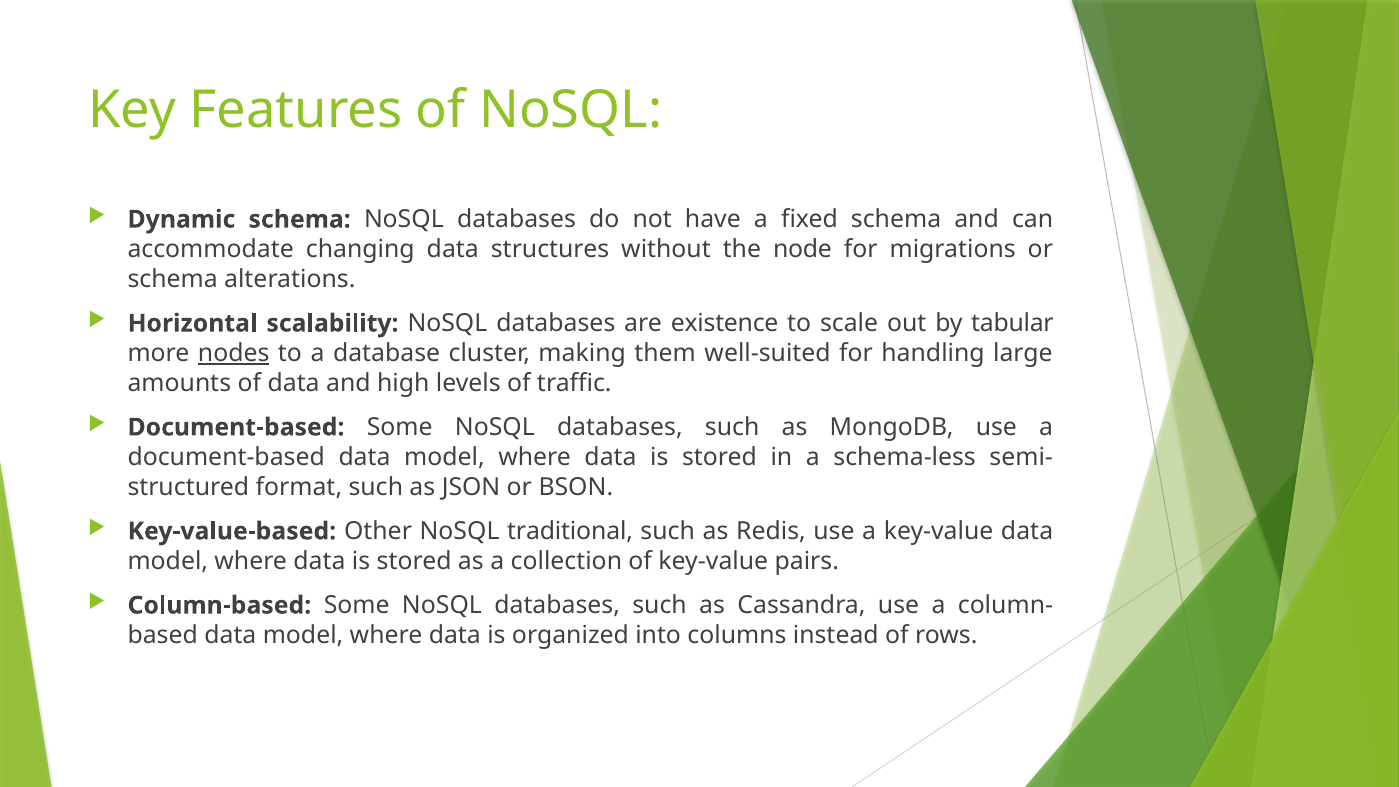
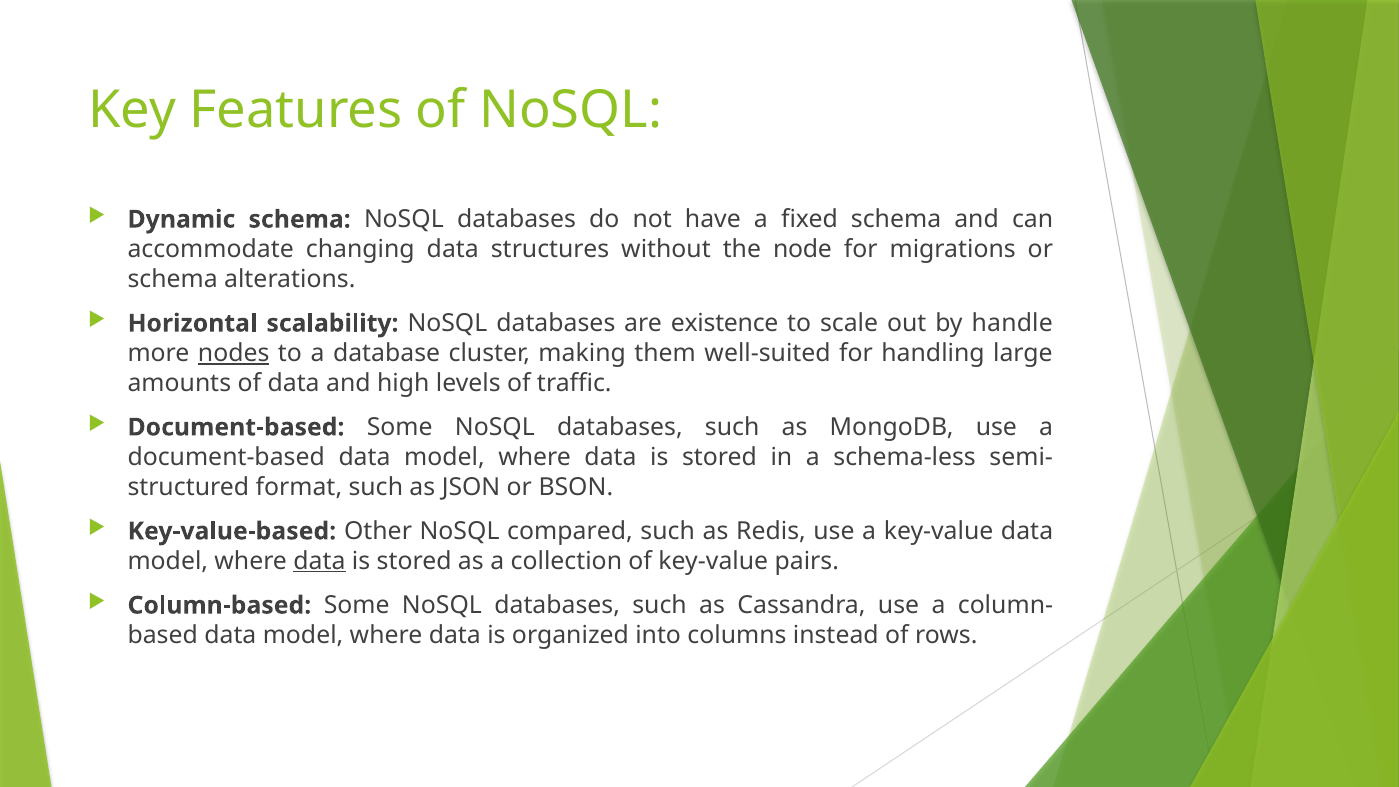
tabular: tabular -> handle (1012, 323)
traditional: traditional -> compared (570, 531)
data underline: none -> present (319, 561)
